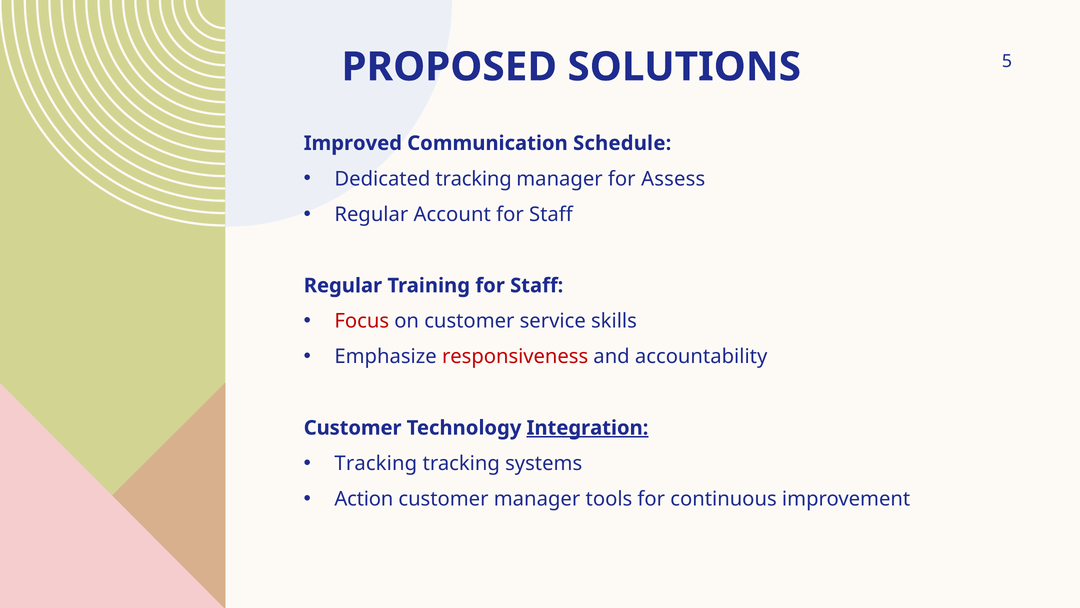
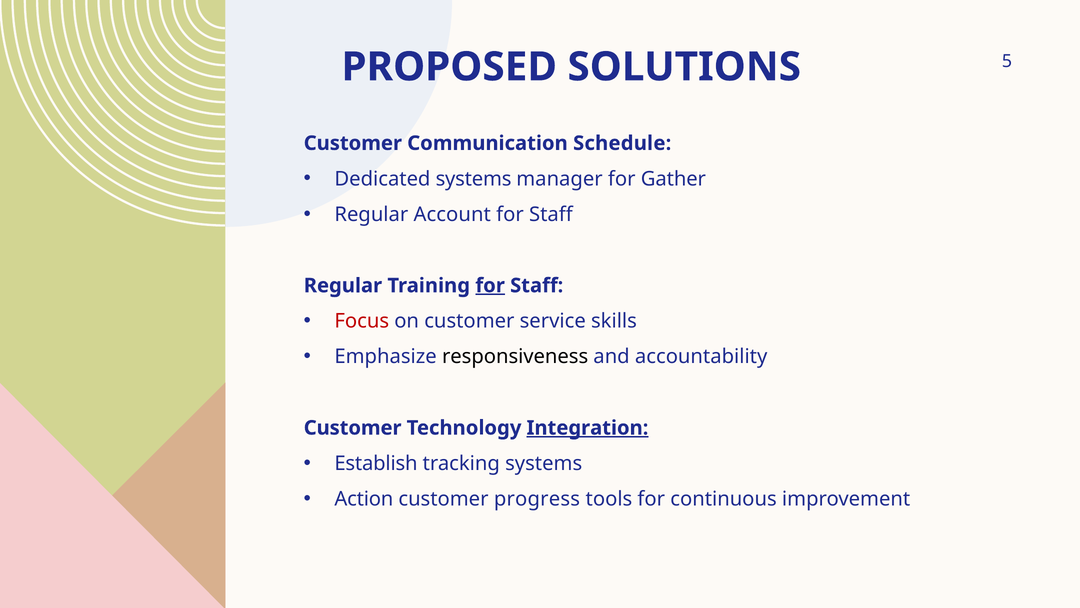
Improved: Improved -> Customer (353, 143)
Dedicated tracking: tracking -> systems (474, 179)
Assess: Assess -> Gather (673, 179)
for underline: none -> present (490, 285)
responsiveness colour: red -> black (515, 356)
Tracking: Tracking -> Establish (376, 463)
customer manager: manager -> progress (537, 499)
